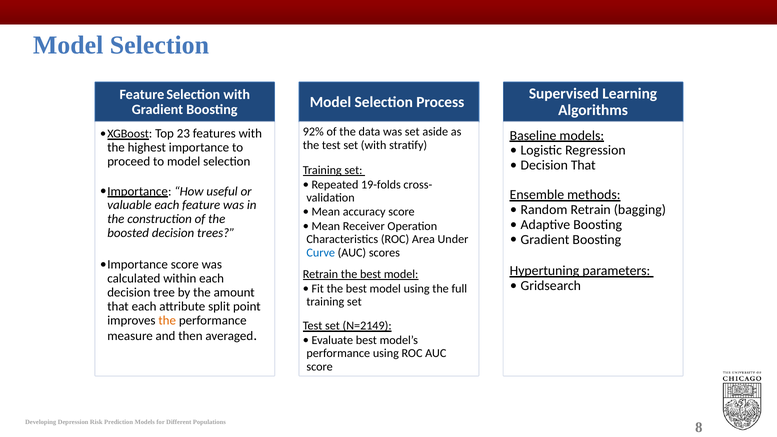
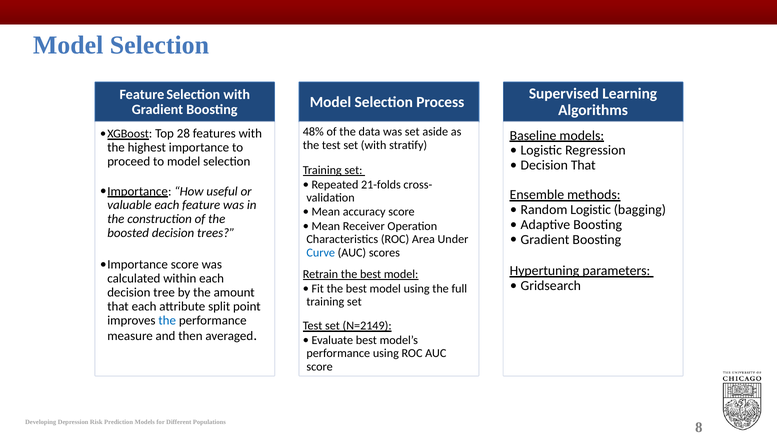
92%: 92% -> 48% (313, 132)
23: 23 -> 28 (183, 134)
19-folds: 19-folds -> 21-folds (381, 185)
Random Retrain: Retrain -> Logistic (591, 210)
the colour: orange -> blue (167, 320)
